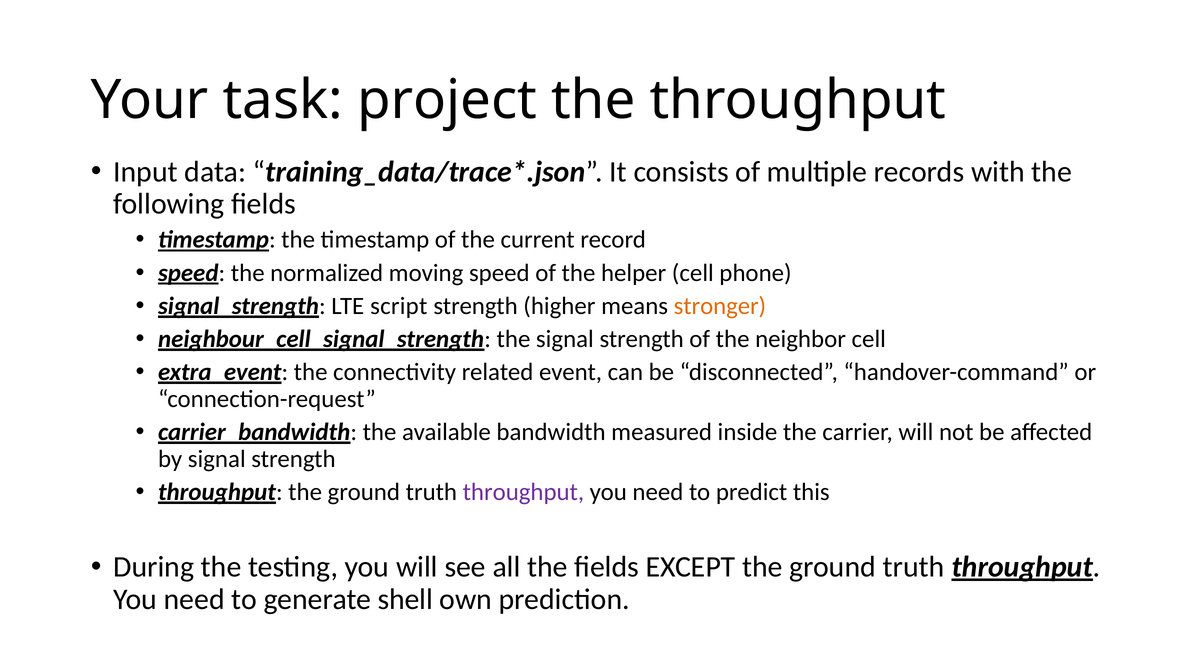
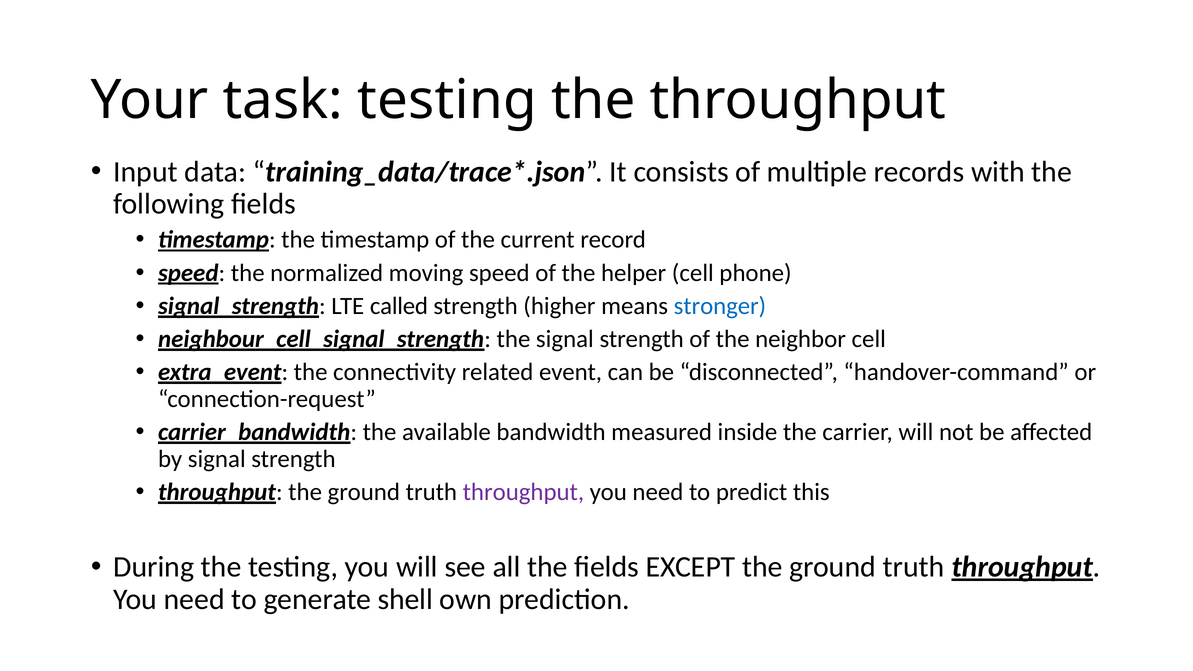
task project: project -> testing (447, 100)
script: script -> called (399, 306)
stronger colour: orange -> blue (720, 306)
